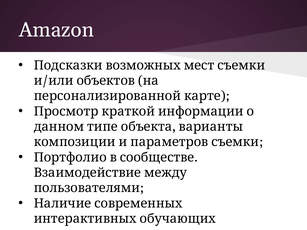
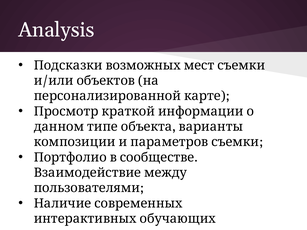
Amazon: Amazon -> Analysis (56, 30)
